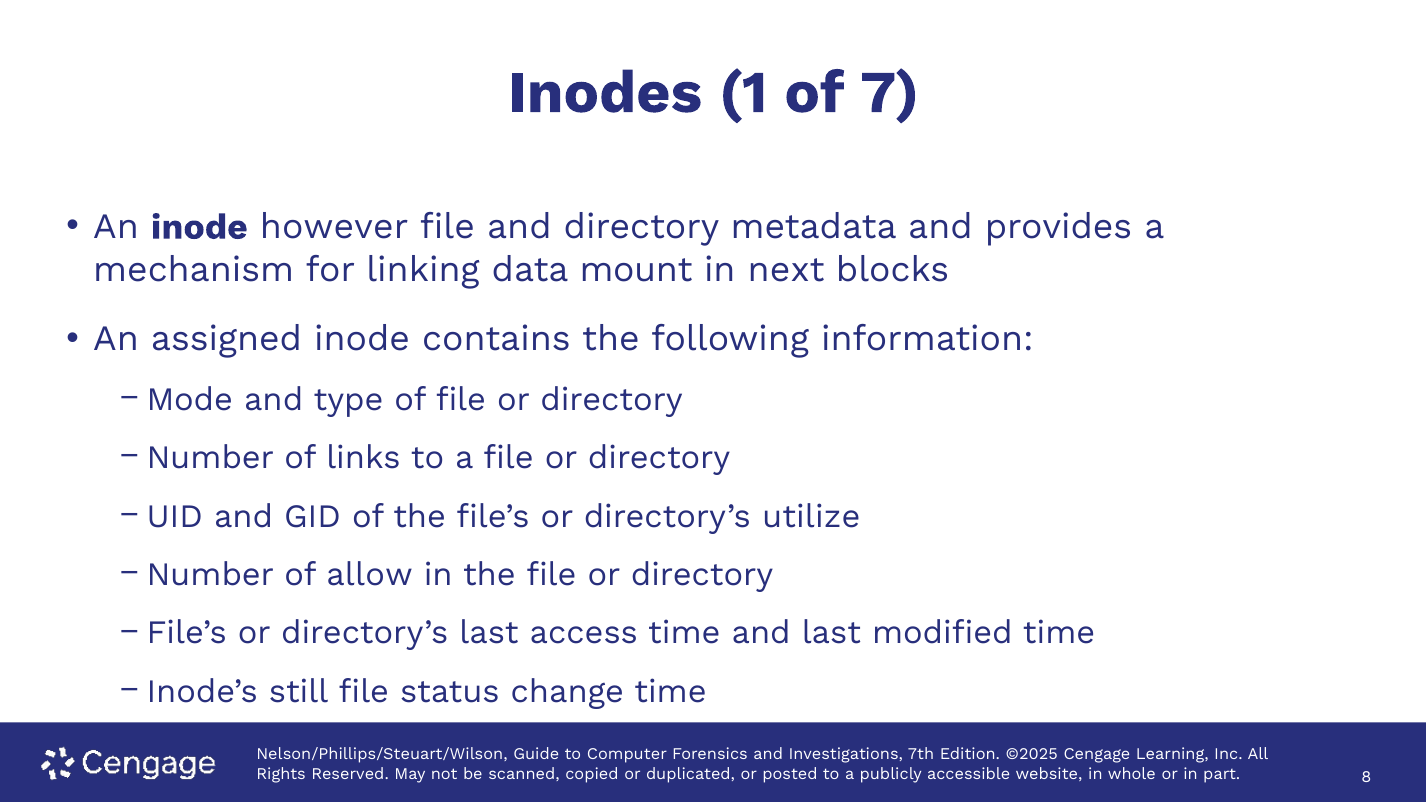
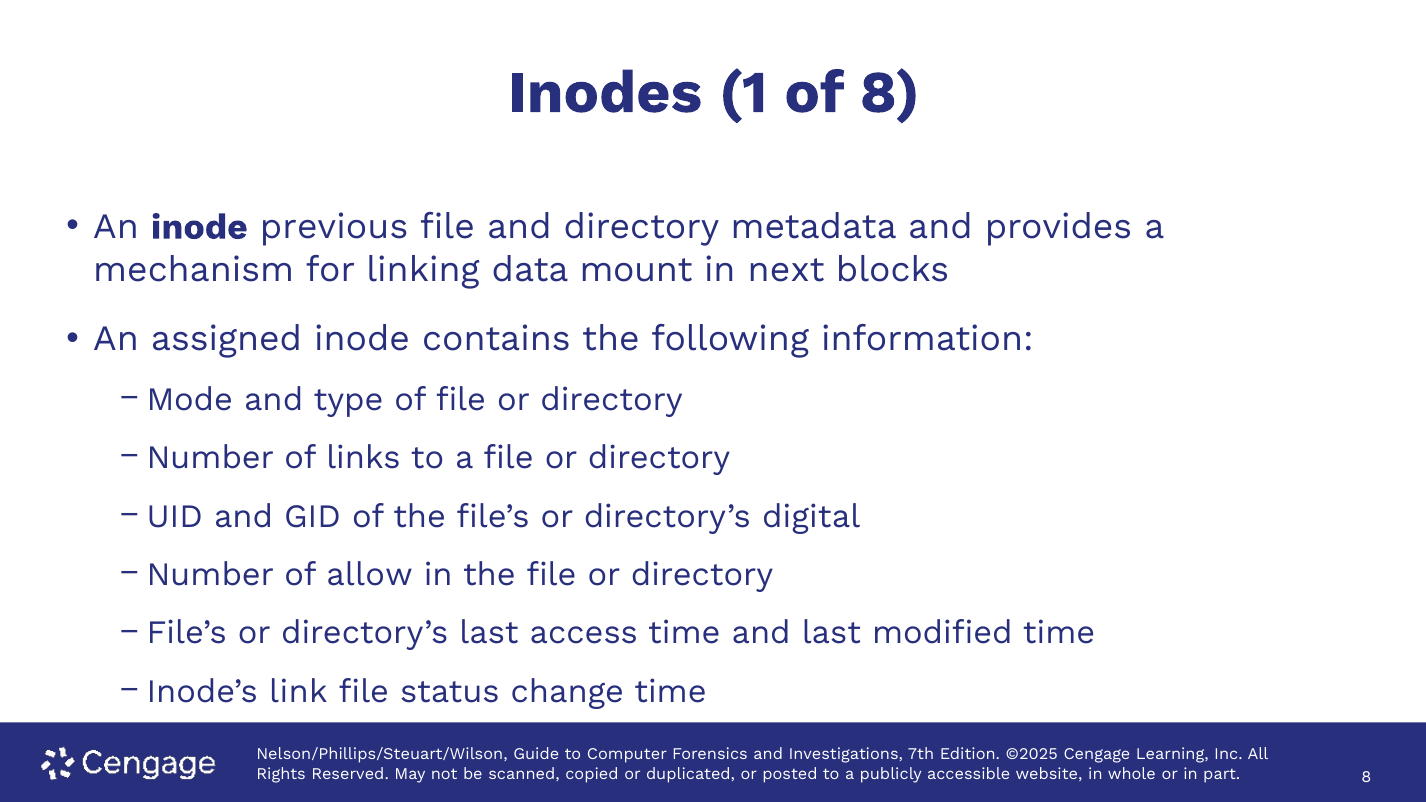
of 7: 7 -> 8 (890, 92)
however: however -> previous (334, 227)
utilize: utilize -> digital (811, 516)
still: still -> link (298, 692)
